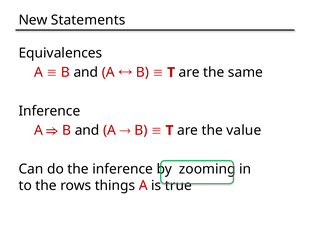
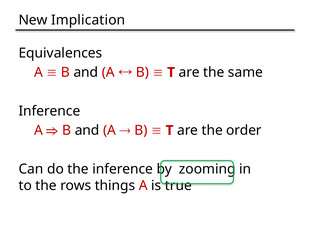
Statements: Statements -> Implication (88, 20)
value: value -> order (244, 130)
